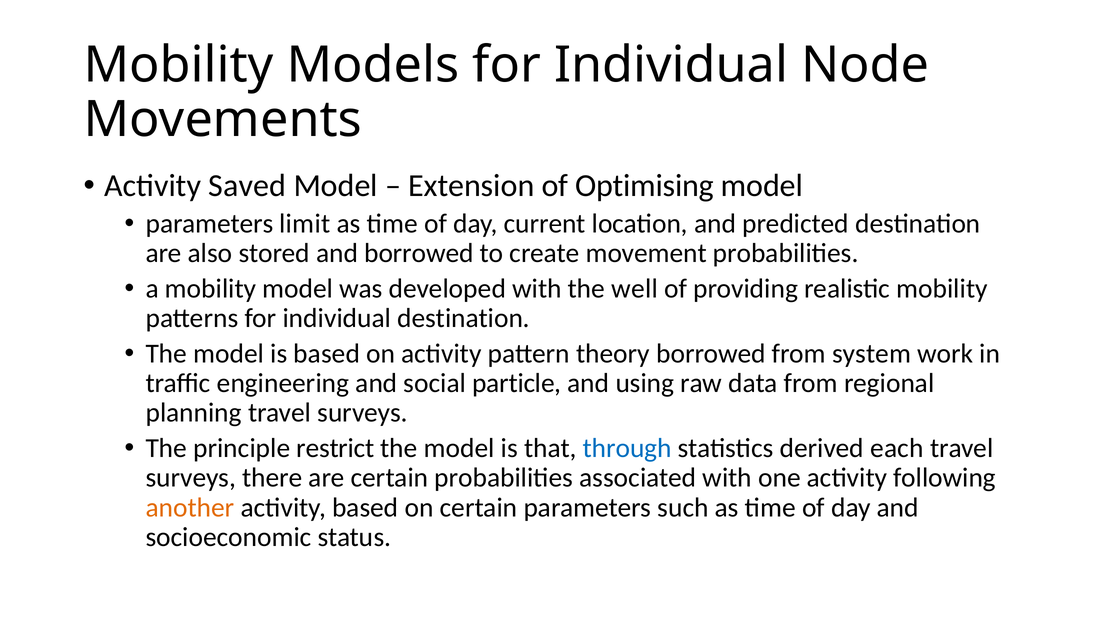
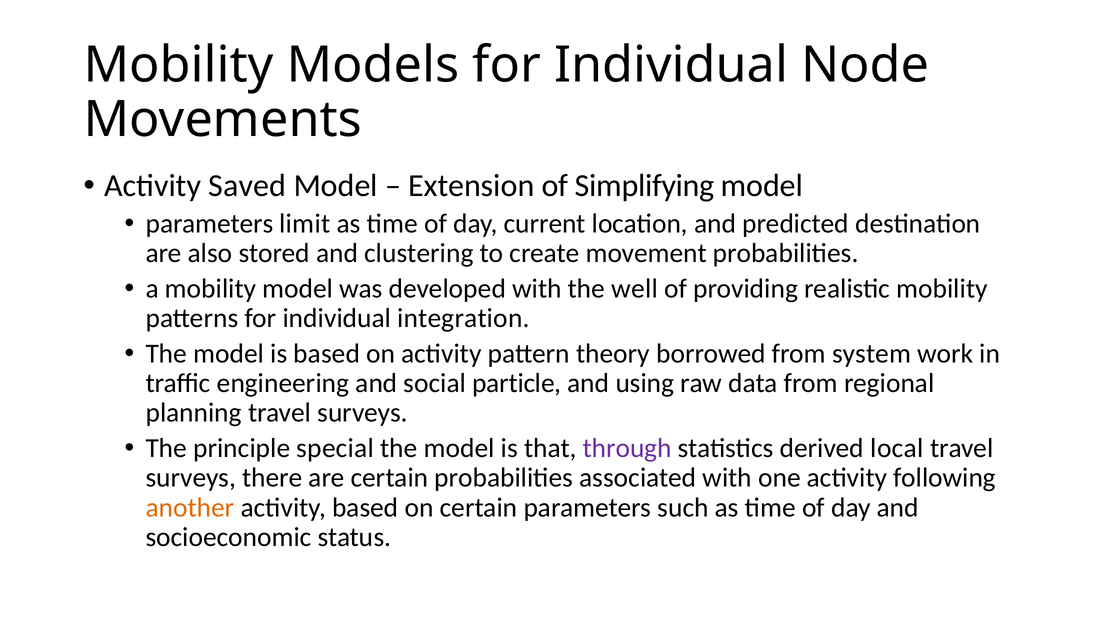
Optimising: Optimising -> Simplifying (645, 186)
and borrowed: borrowed -> clustering (419, 253)
individual destination: destination -> integration (463, 318)
restrict: restrict -> special (335, 448)
through colour: blue -> purple (627, 448)
each: each -> local (897, 448)
